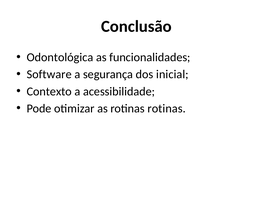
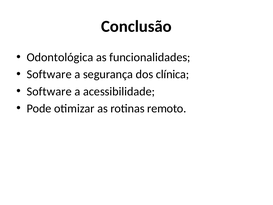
inicial: inicial -> clínica (173, 74)
Contexto: Contexto -> Software (49, 91)
rotinas rotinas: rotinas -> remoto (167, 108)
